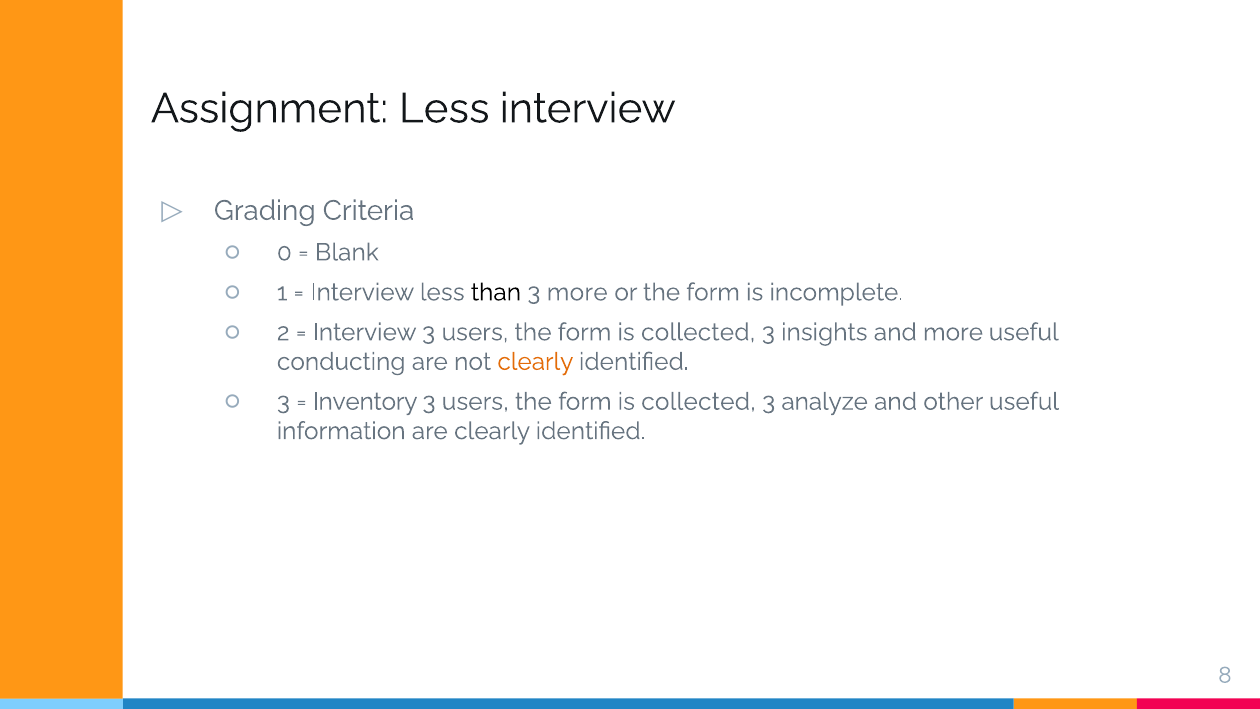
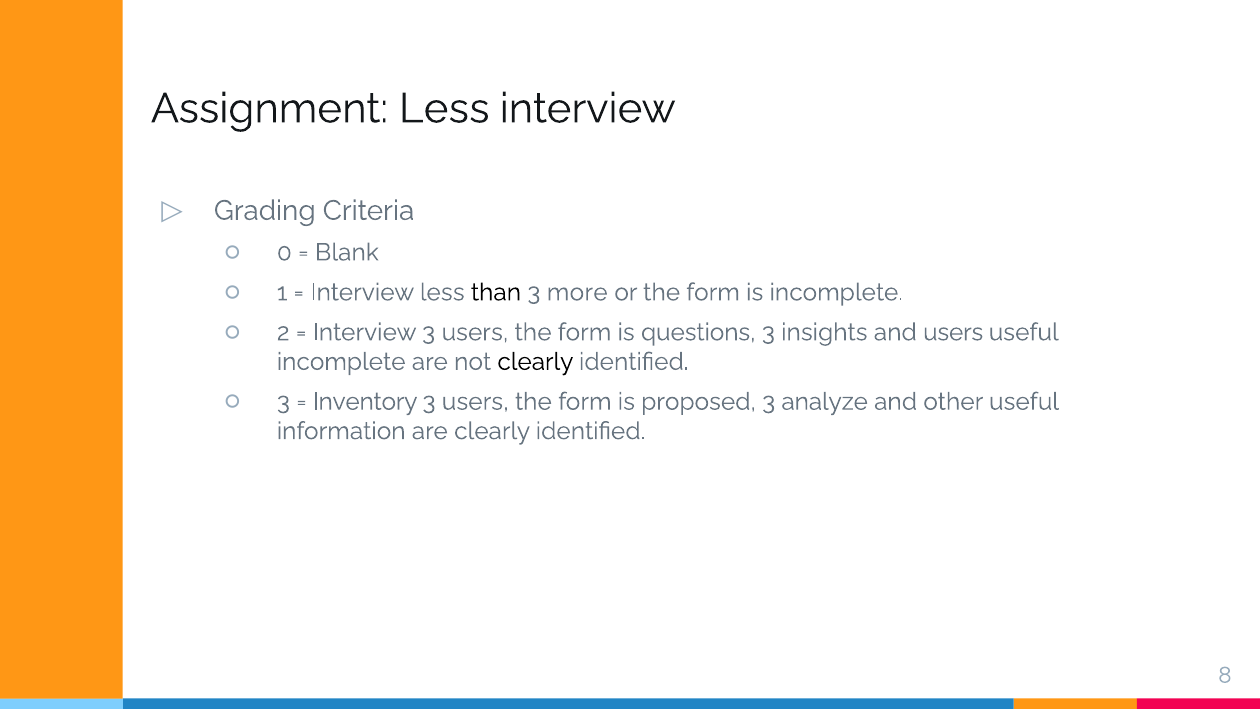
collected: collected -> questions (698, 332)
and more: more -> users (953, 332)
conducting: conducting -> incomplete (341, 362)
clearly colour: orange -> black (535, 362)
collected: collected -> proposed (699, 402)
